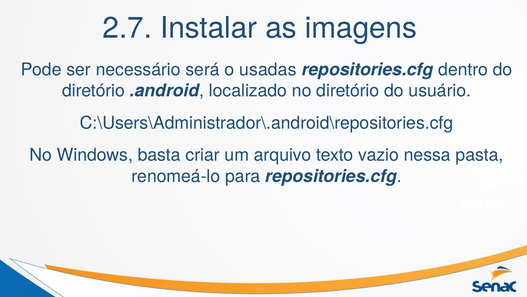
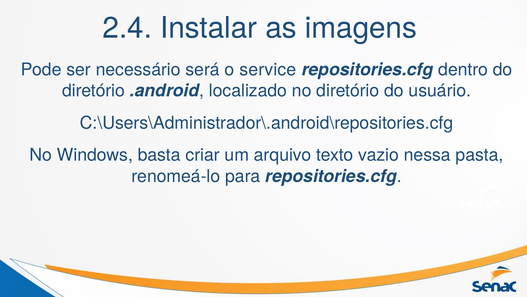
2.7: 2.7 -> 2.4 (127, 28)
usadas: usadas -> service (268, 70)
